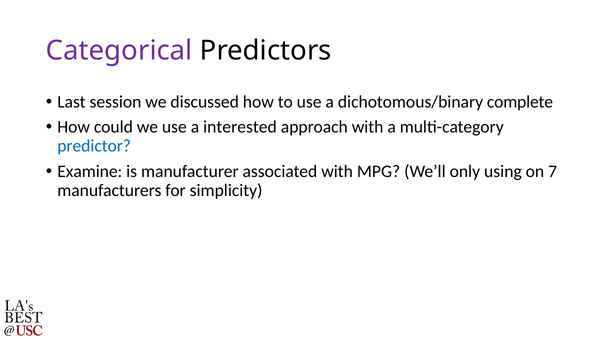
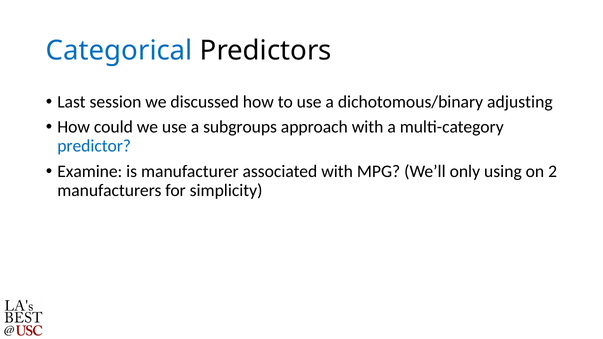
Categorical colour: purple -> blue (119, 51)
complete: complete -> adjusting (520, 102)
interested: interested -> subgroups (240, 127)
7: 7 -> 2 (553, 172)
